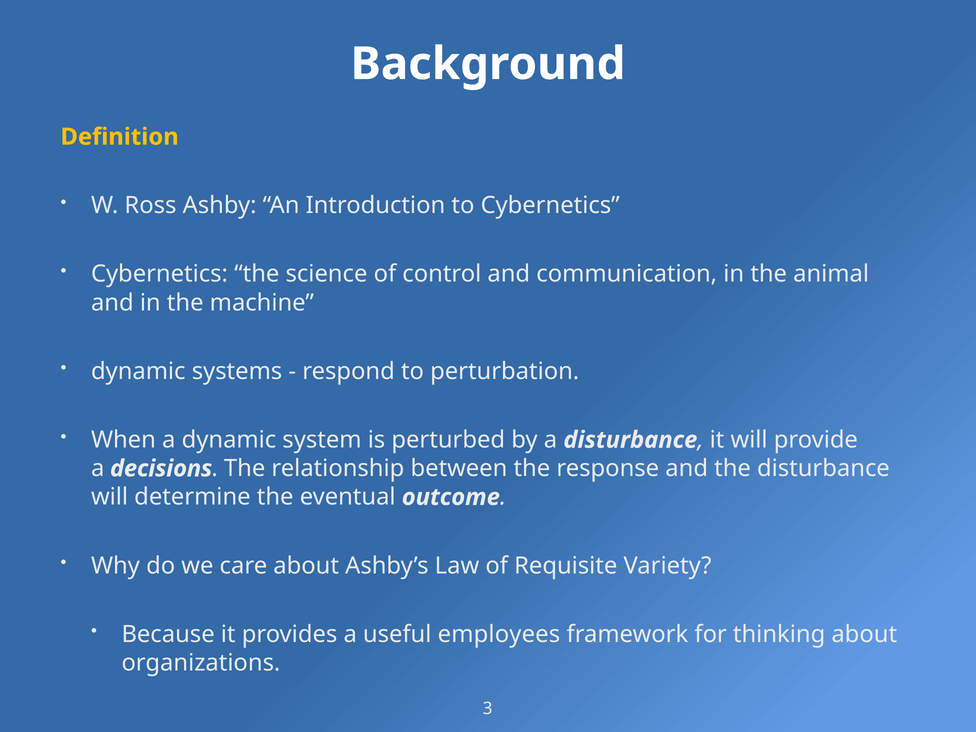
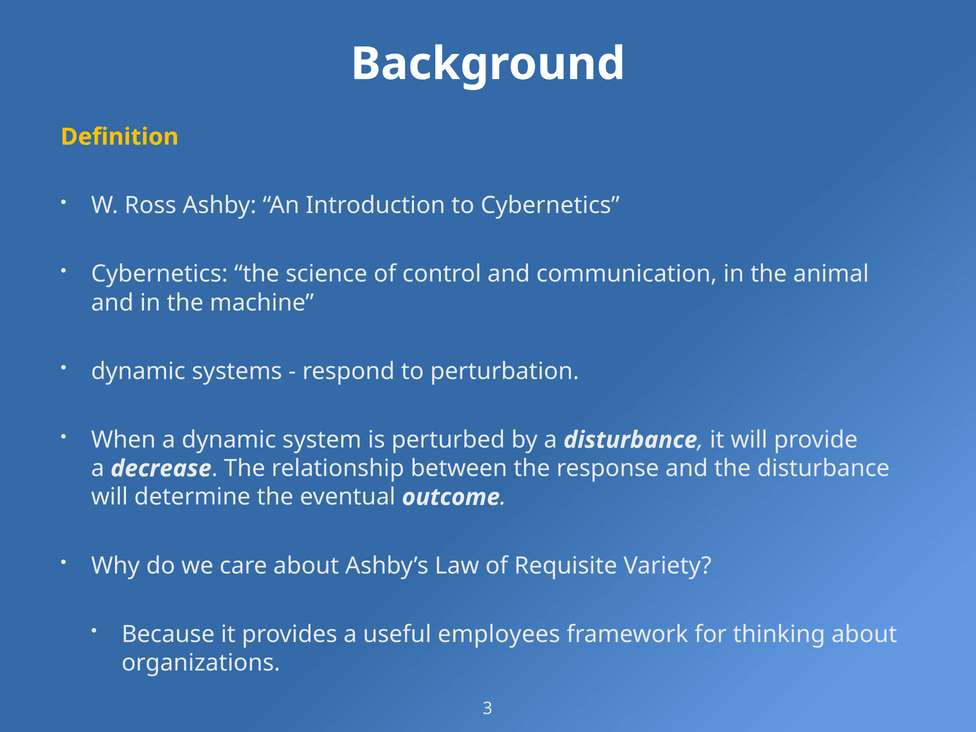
decisions: decisions -> decrease (161, 469)
